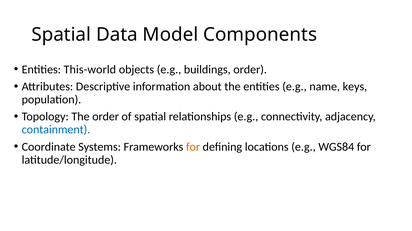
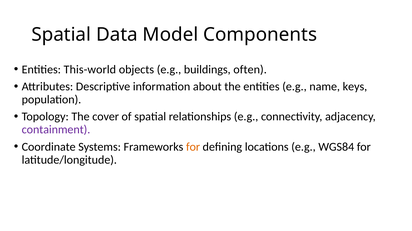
buildings order: order -> often (250, 70)
The order: order -> cover (106, 117)
containment colour: blue -> purple (56, 130)
